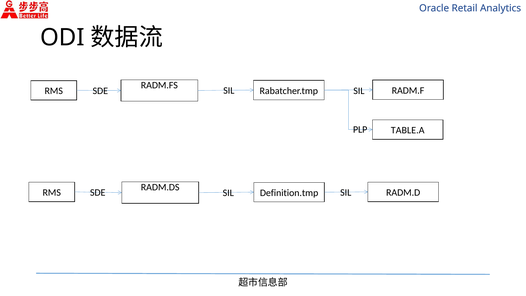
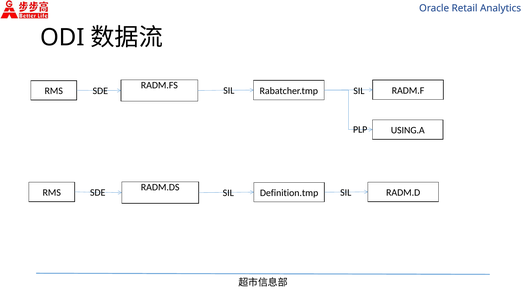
TABLE.A: TABLE.A -> USING.A (408, 130)
